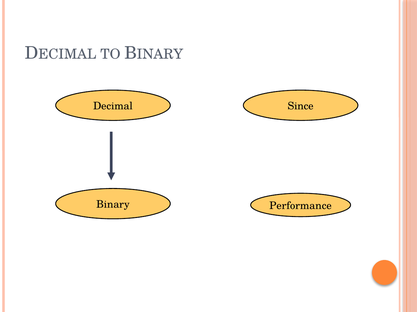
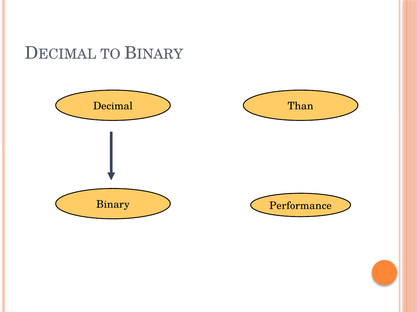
Since: Since -> Than (301, 106)
